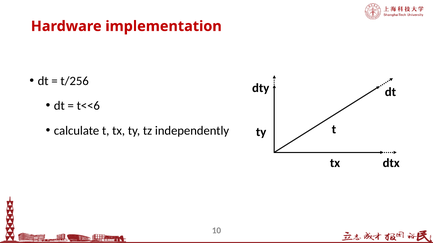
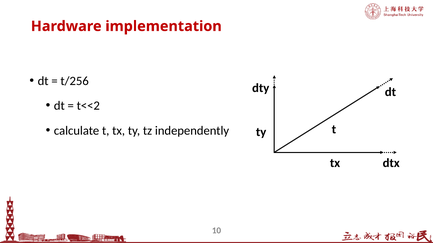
t<<6: t<<6 -> t<<2 (88, 106)
